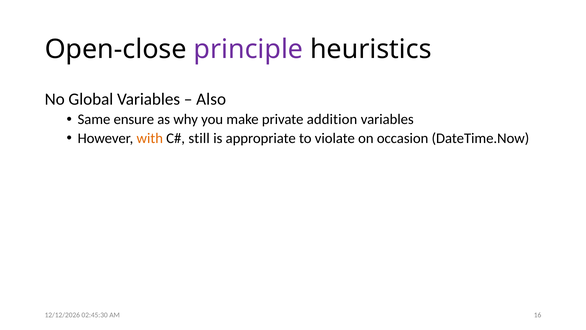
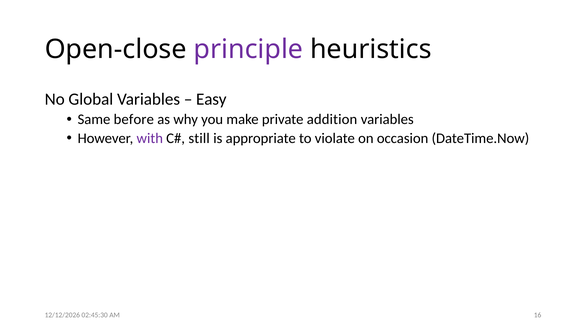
Also: Also -> Easy (211, 99)
ensure: ensure -> before (134, 119)
with colour: orange -> purple (150, 138)
